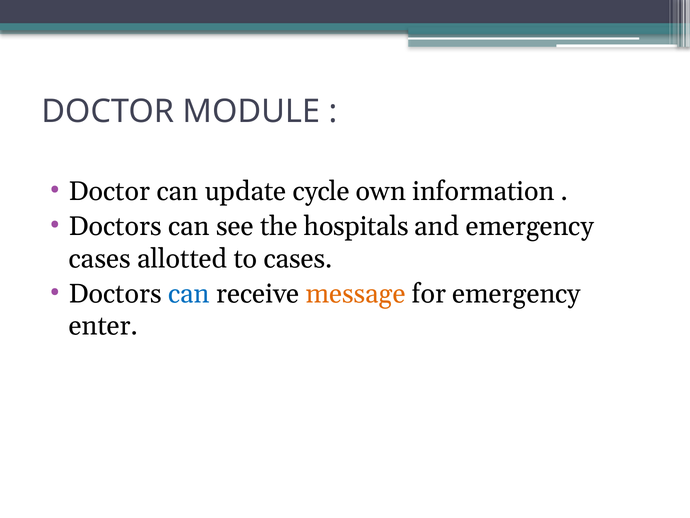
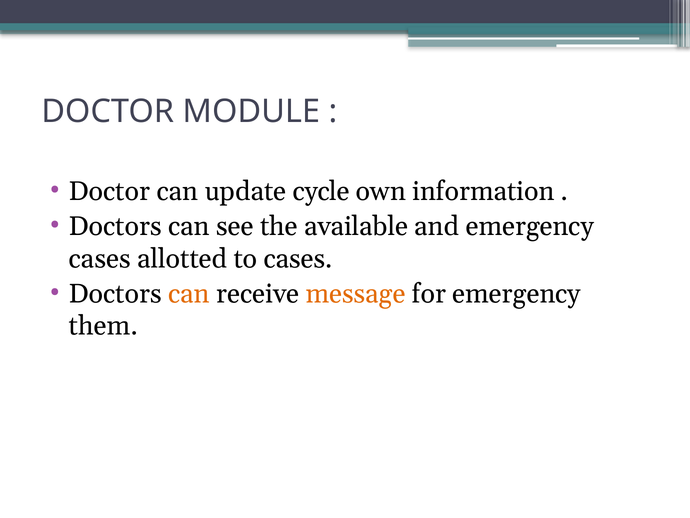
hospitals: hospitals -> available (356, 226)
can colour: blue -> orange (189, 294)
enter: enter -> them (103, 326)
